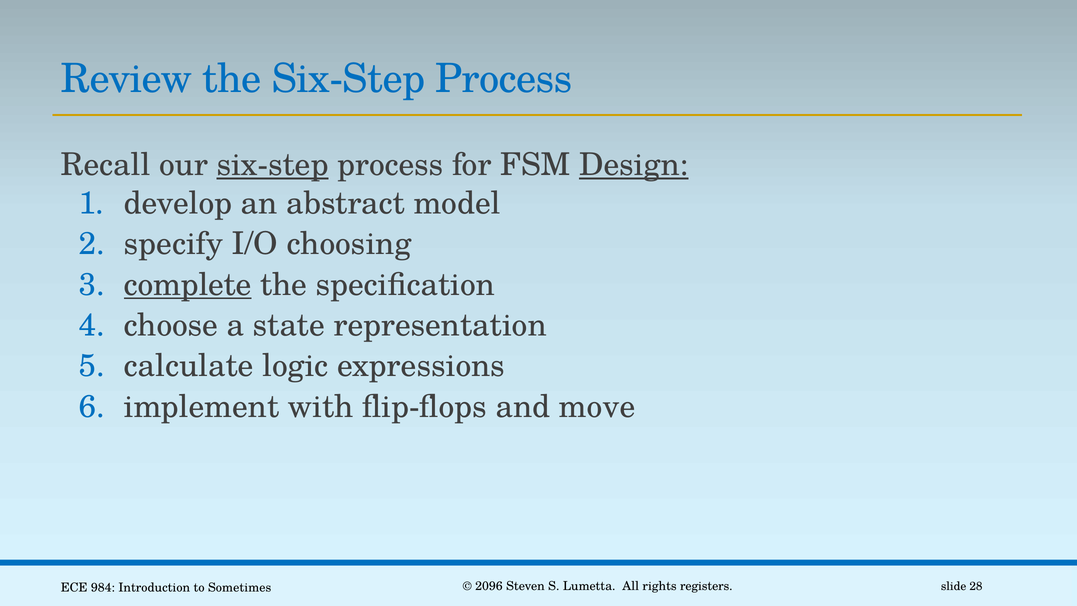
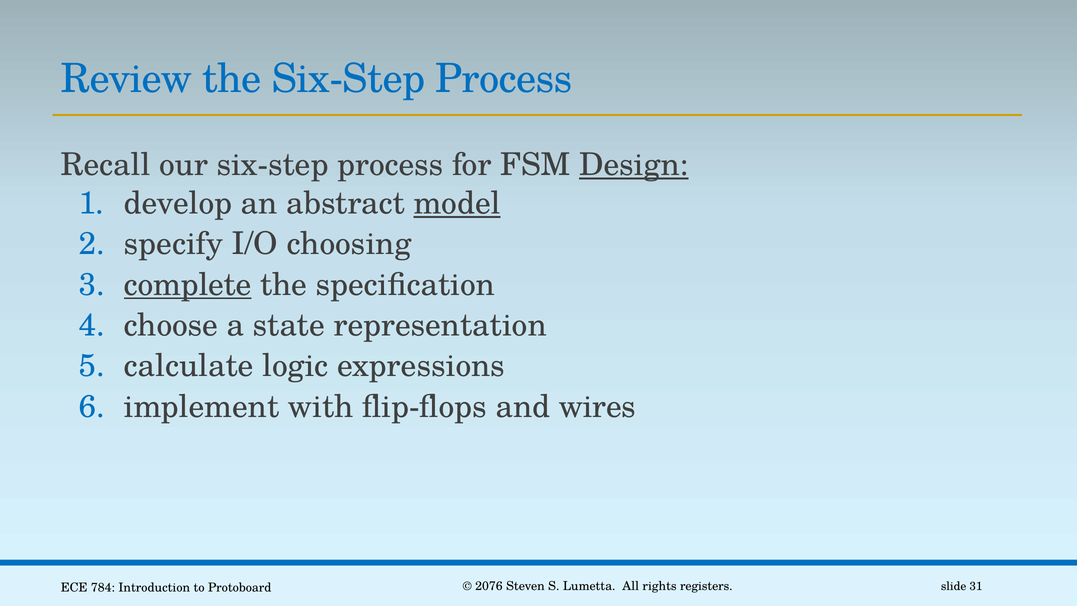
six-step underline: present -> none (273, 165)
model underline: none -> present (457, 203)
move: move -> wires (597, 407)
2096: 2096 -> 2076 (489, 586)
984: 984 -> 784 (103, 588)
Sometimes: Sometimes -> Protoboard (240, 588)
28: 28 -> 31 (976, 586)
